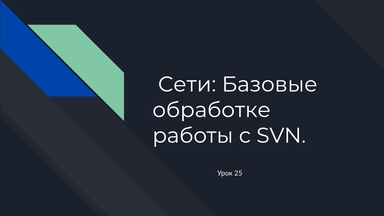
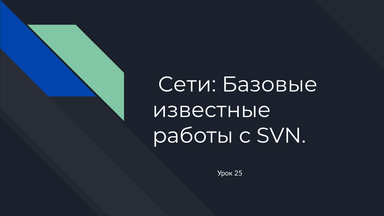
обработке: обработке -> известные (212, 110)
